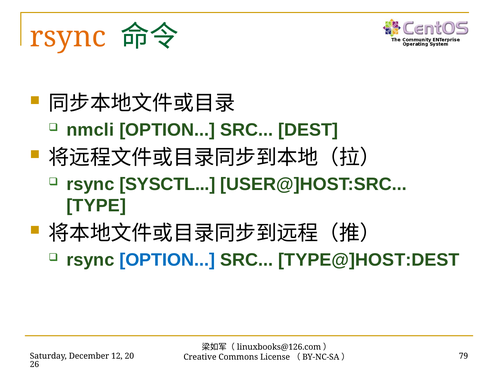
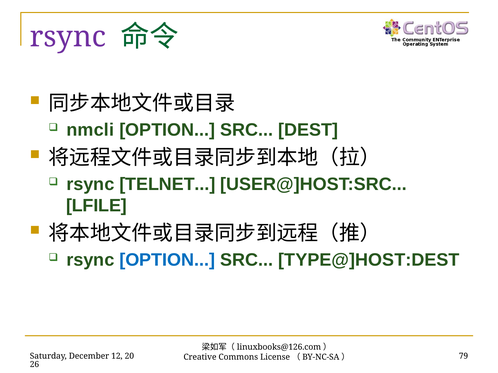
rsync colour: orange -> purple (68, 37)
SYSCTL: SYSCTL -> TELNET (167, 184)
TYPE: TYPE -> LFILE (96, 206)
